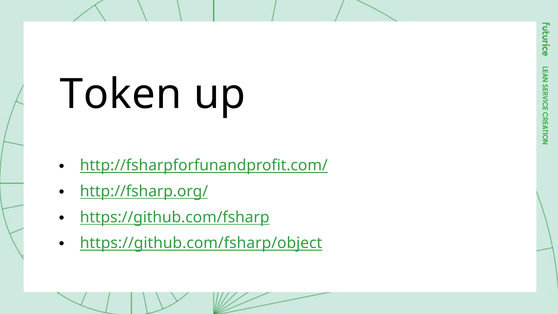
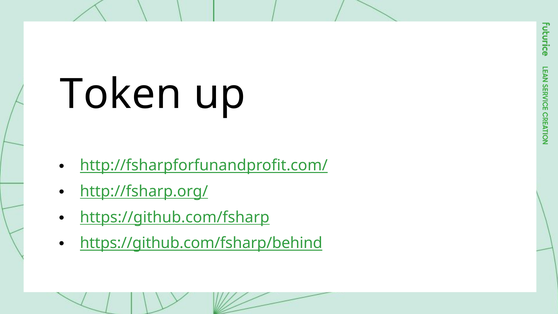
https://github.com/fsharp/object: https://github.com/fsharp/object -> https://github.com/fsharp/behind (201, 243)
